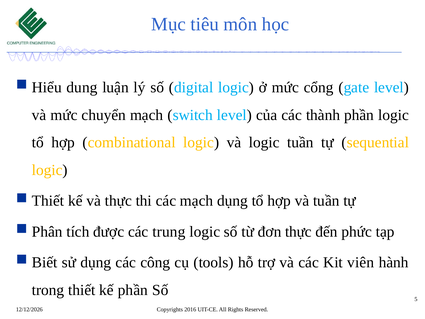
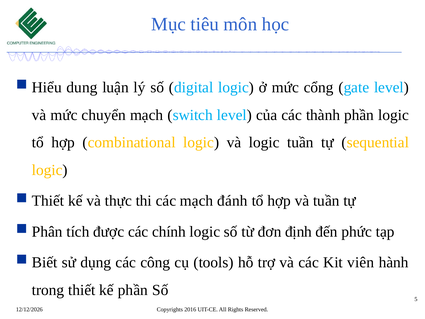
mạch dụng: dụng -> đánh (232, 201)
trung: trung -> chính (169, 231)
đơn thực: thực -> định (298, 231)
